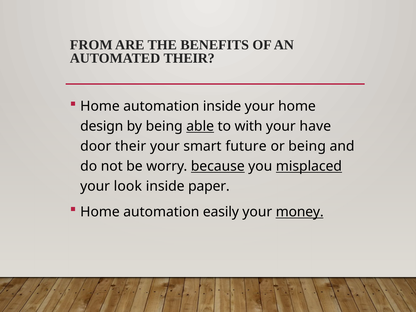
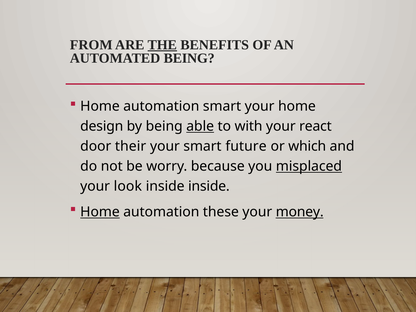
THE underline: none -> present (162, 45)
AUTOMATED THEIR: THEIR -> BEING (189, 58)
automation inside: inside -> smart (222, 106)
have: have -> react (315, 126)
or being: being -> which (307, 146)
because underline: present -> none (218, 166)
inside paper: paper -> inside (209, 186)
Home underline: none -> present (100, 212)
easily: easily -> these (221, 212)
